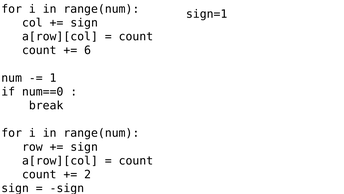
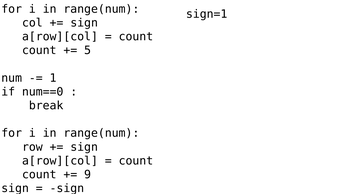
6: 6 -> 5 (88, 50)
2: 2 -> 9 (88, 174)
